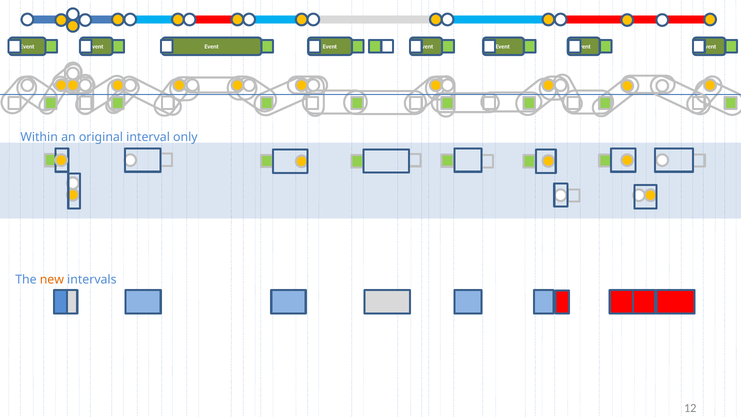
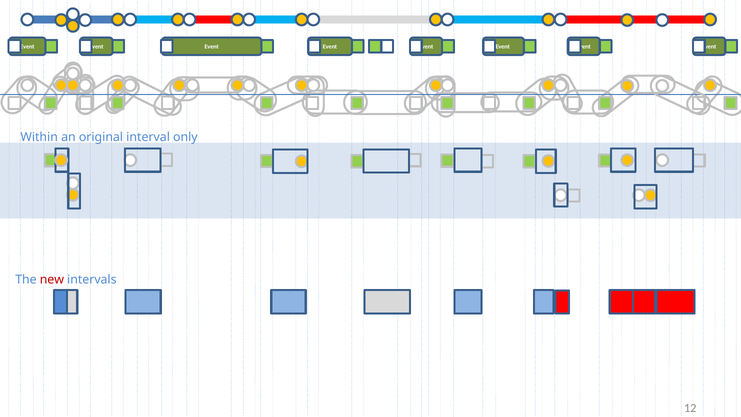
new colour: orange -> red (52, 280)
